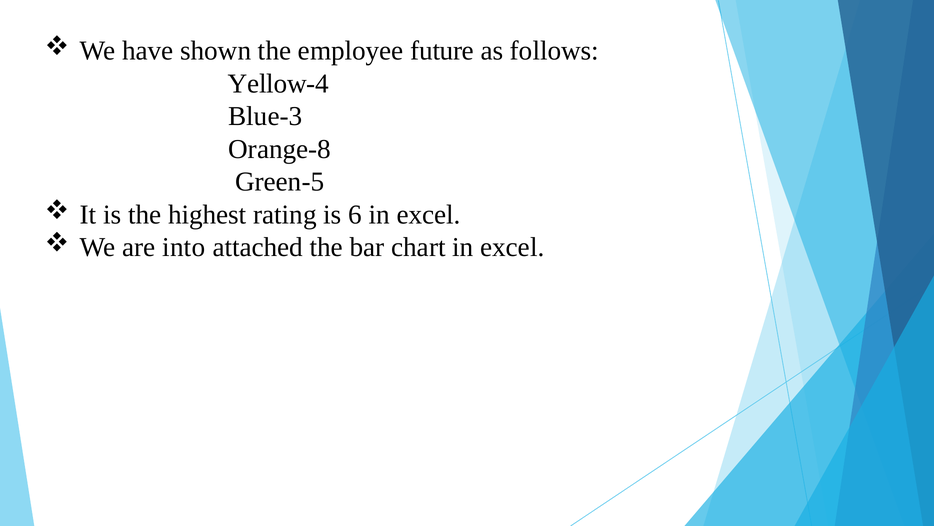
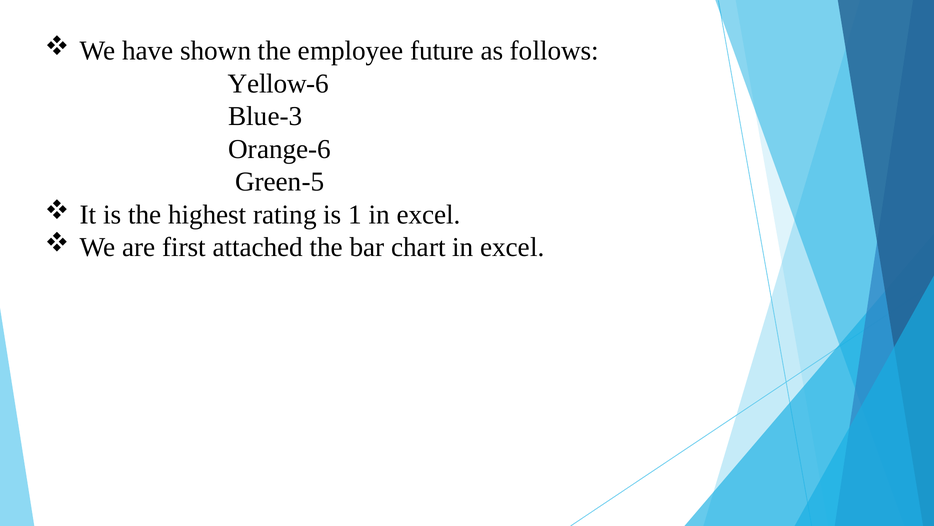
Yellow-4: Yellow-4 -> Yellow-6 (278, 84)
Orange-8: Orange-8 -> Orange-6 (280, 149)
6: 6 -> 1 (355, 214)
into: into -> first (184, 247)
